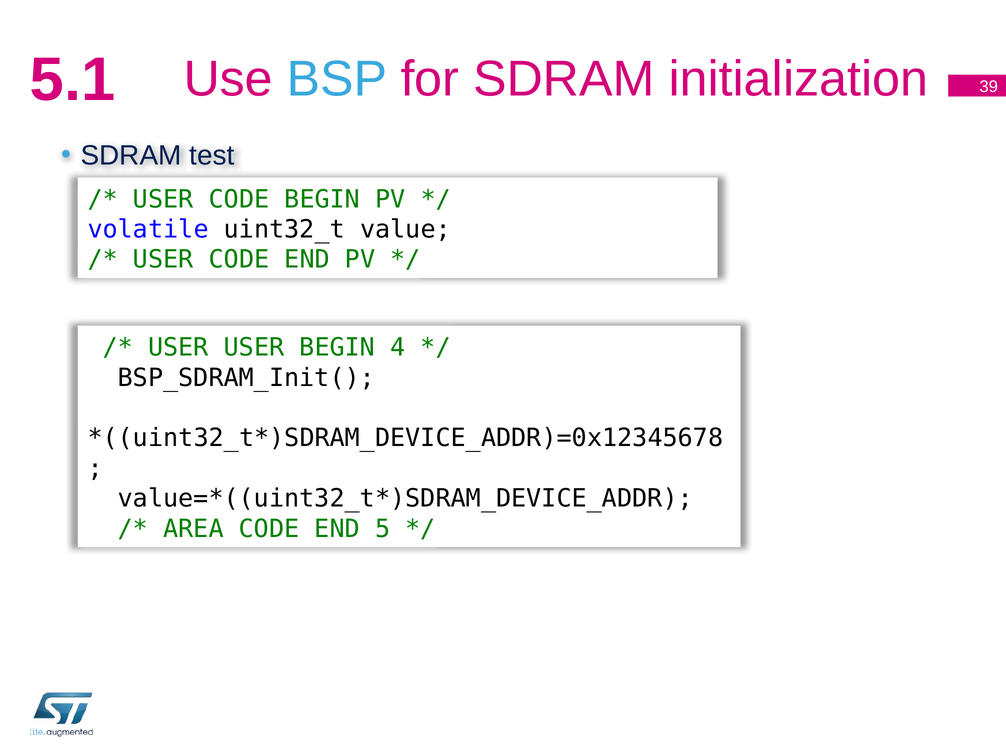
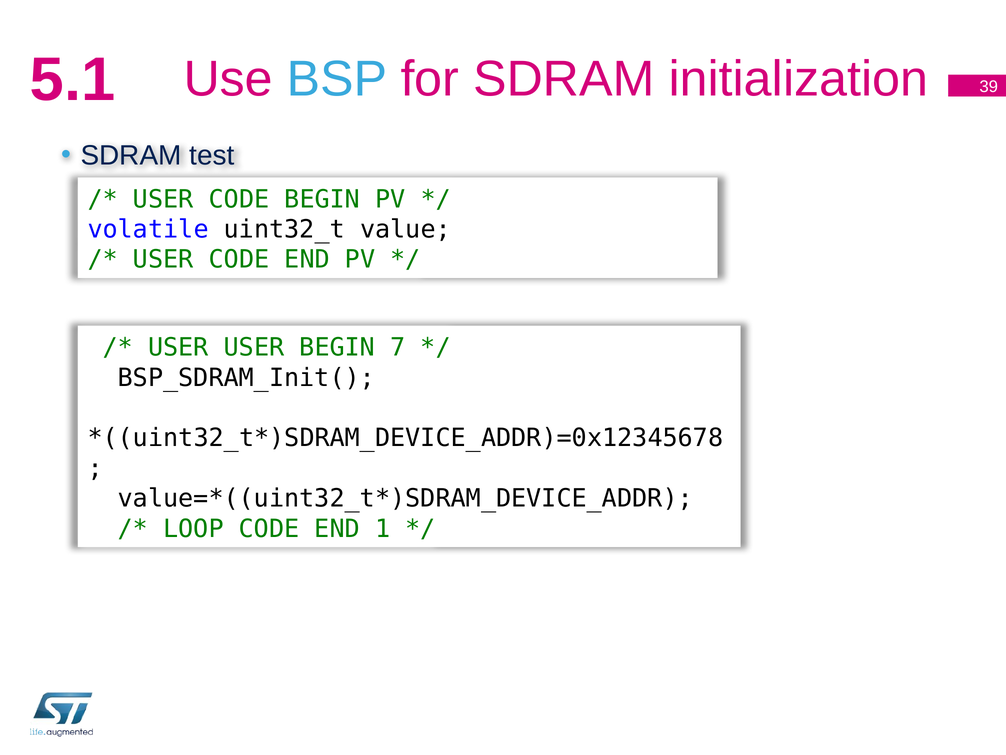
4: 4 -> 7 (398, 347)
AREA: AREA -> LOOP (193, 528)
5: 5 -> 1 (383, 528)
